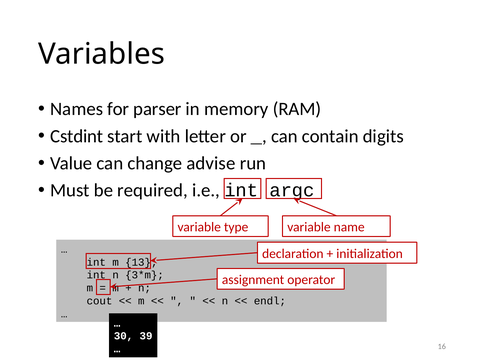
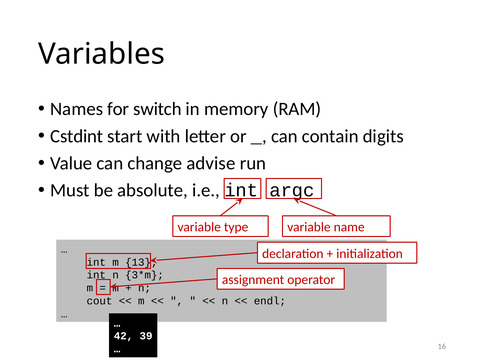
parser: parser -> switch (157, 109)
required: required -> absolute (153, 190)
30: 30 -> 42 (124, 336)
